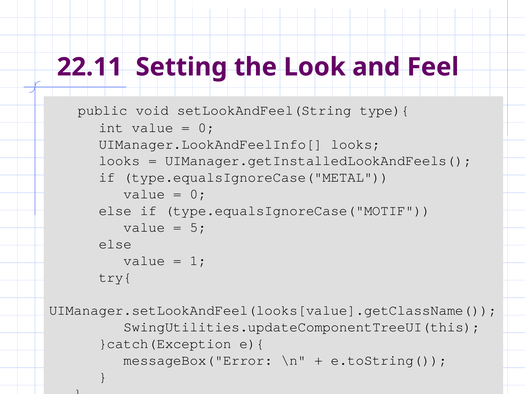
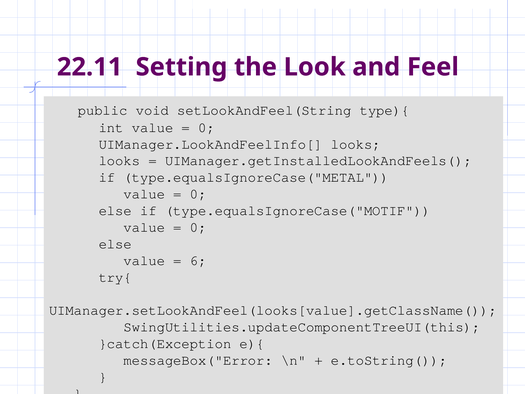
5: 5 -> 0 (198, 227)
1: 1 -> 6 (198, 260)
